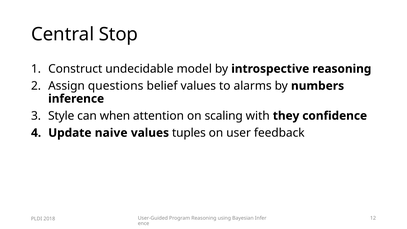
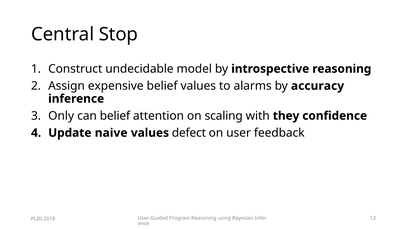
questions: questions -> expensive (116, 86)
numbers: numbers -> accuracy (318, 86)
Style: Style -> Only (61, 116)
can when: when -> belief (115, 116)
tuples: tuples -> defect (189, 133)
